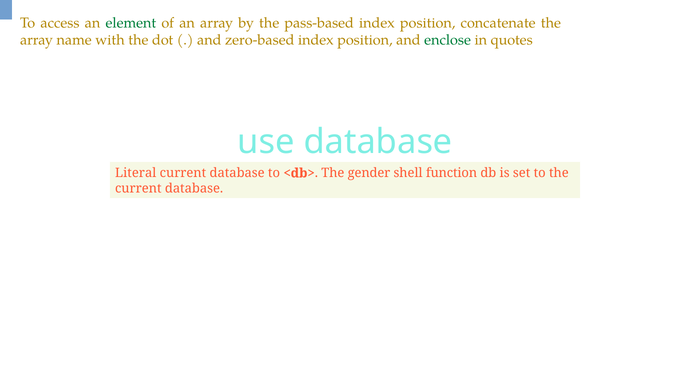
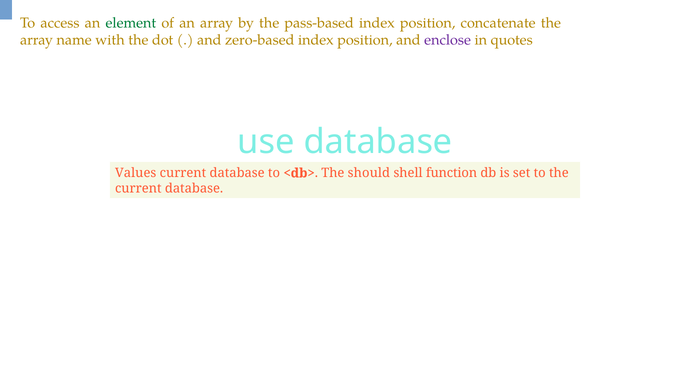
enclose colour: green -> purple (448, 40)
Literal: Literal -> Values (136, 173)
gender: gender -> should (369, 173)
